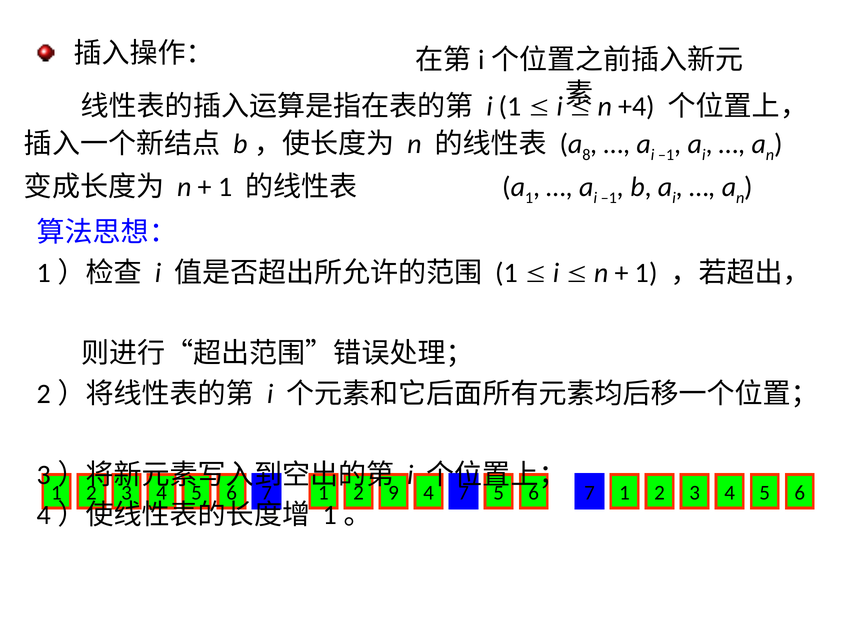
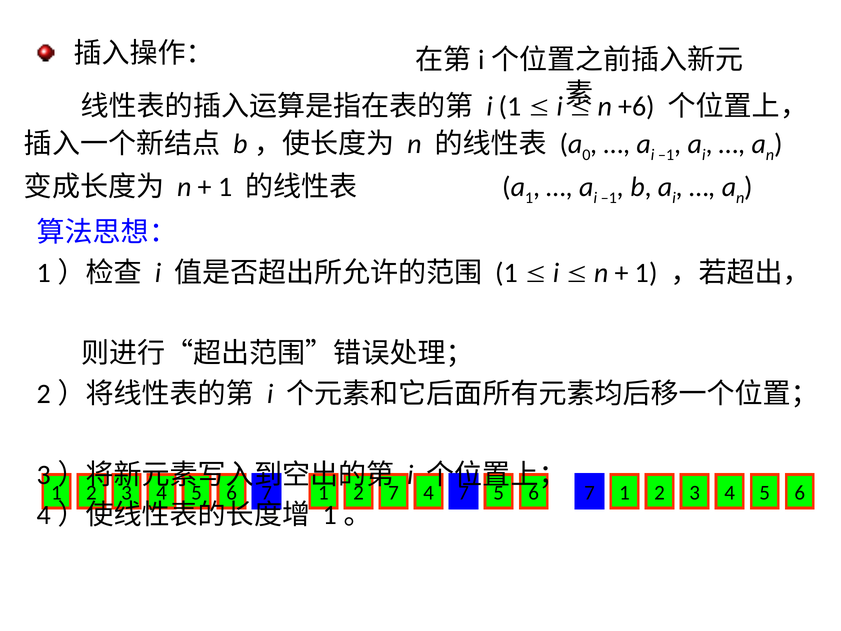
+4: +4 -> +6 (637, 106)
8: 8 -> 0 (586, 155)
9: 9 -> 7 (394, 493)
